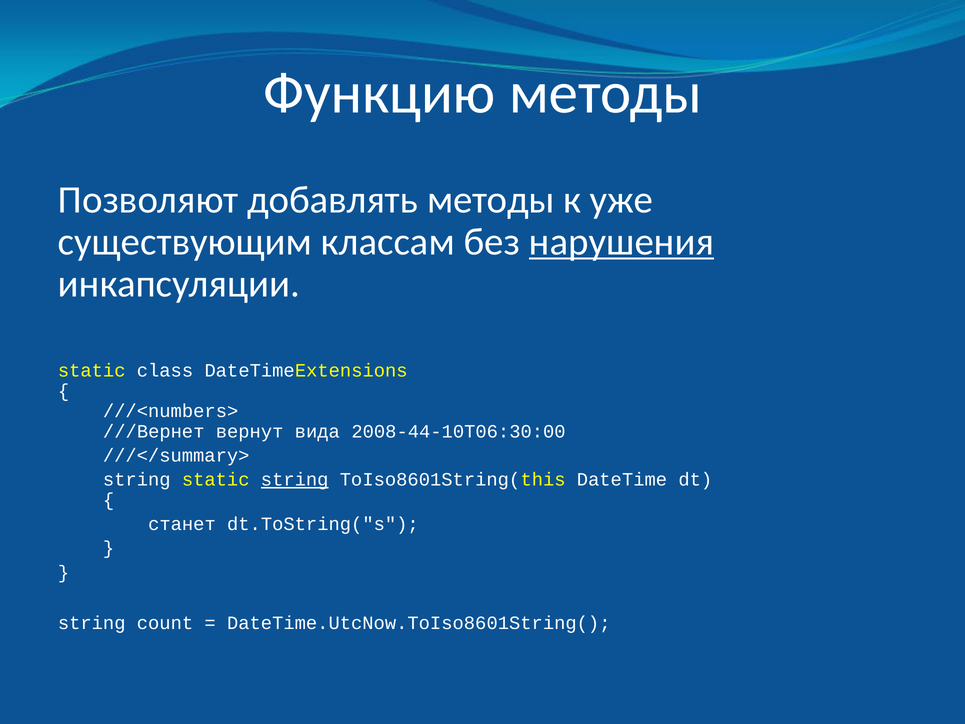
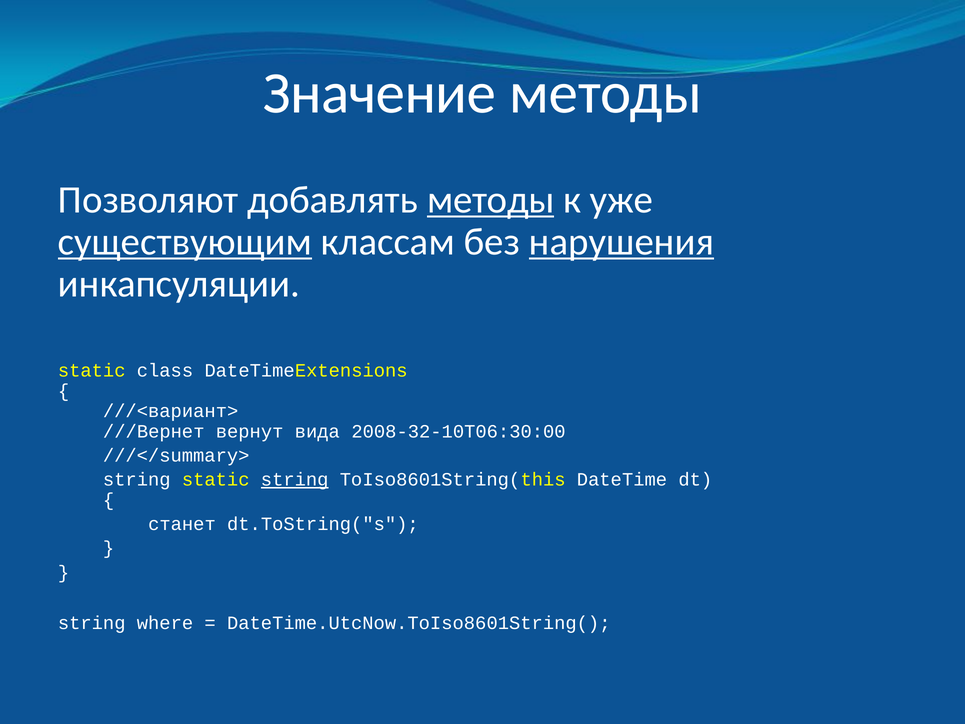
Функцию: Функцию -> Значение (380, 93)
методы underline: none -> present (491, 200)
существующим underline: none -> present (185, 242)
///<numbers>: ///<numbers> -> ///<вариант> (171, 411)
2008-44-10T06:30:00: 2008-44-10T06:30:00 -> 2008-32-10T06:30:00 (459, 431)
count: count -> where (165, 623)
